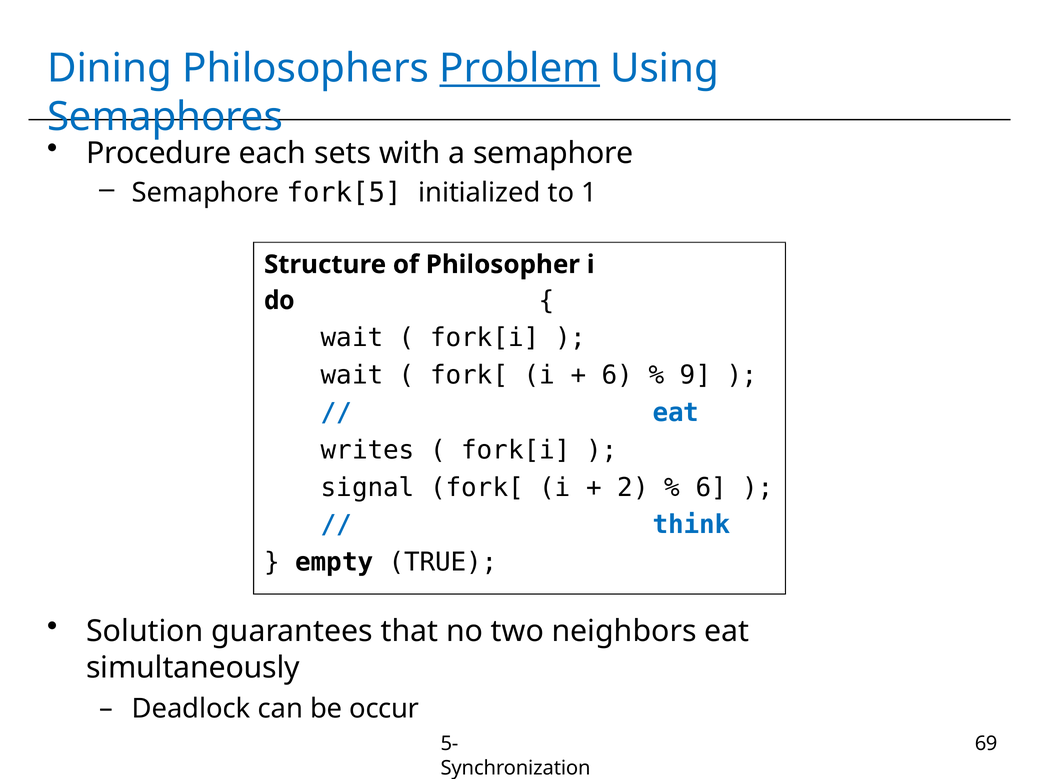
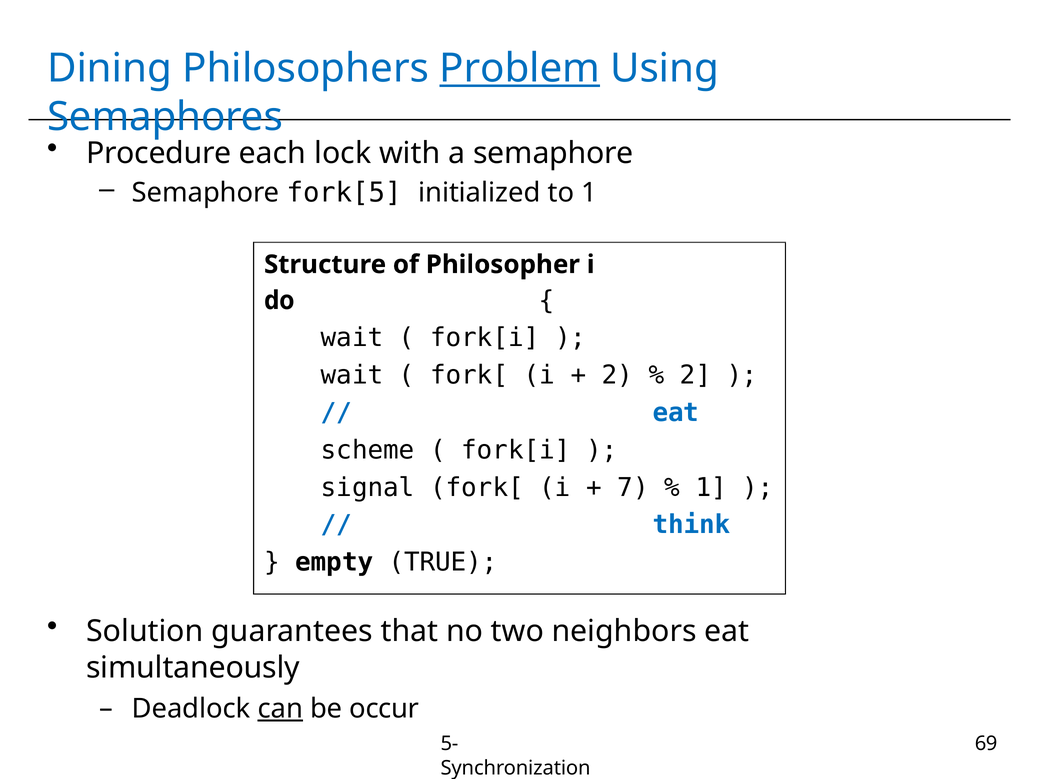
sets: sets -> lock (343, 153)
6: 6 -> 2 (618, 375)
9: 9 -> 2 (696, 375)
writes: writes -> scheme (368, 450)
2: 2 -> 7 (633, 488)
6: 6 -> 1 (711, 488)
can underline: none -> present (280, 709)
